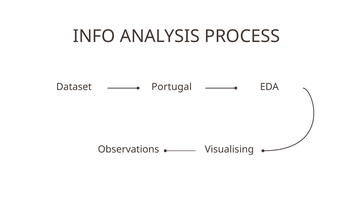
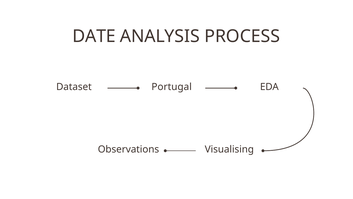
INFO: INFO -> DATE (94, 36)
